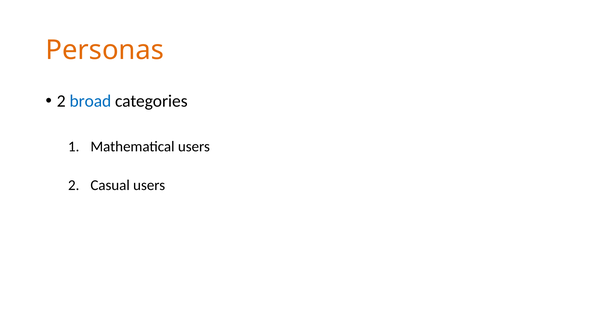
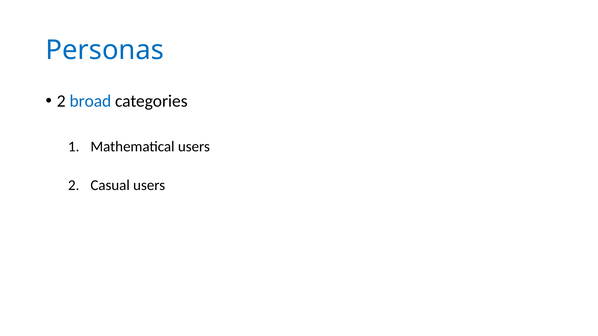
Personas colour: orange -> blue (105, 50)
